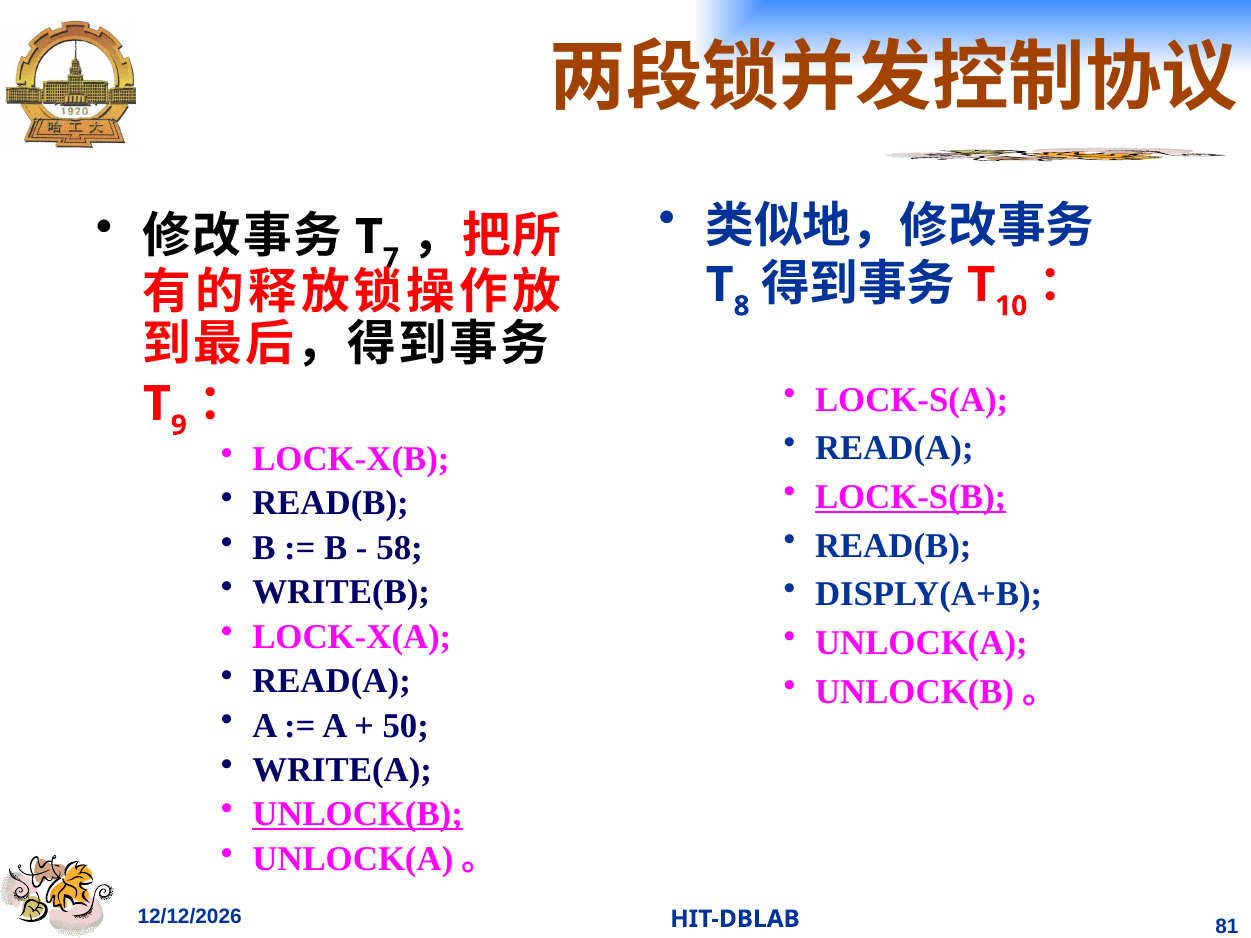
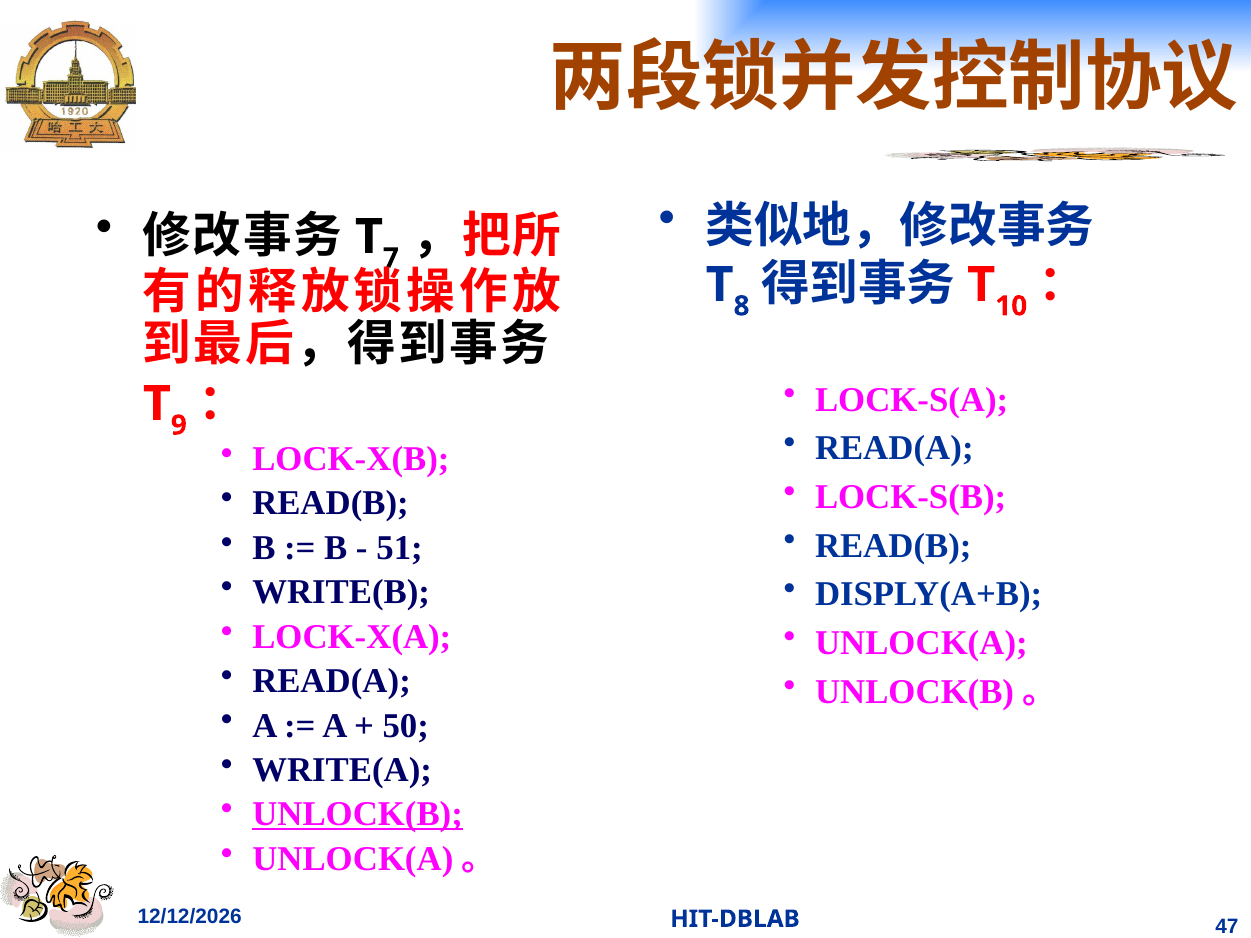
LOCK-S(B underline: present -> none (911, 497)
58: 58 -> 51 (400, 548)
81: 81 -> 47 (1227, 927)
